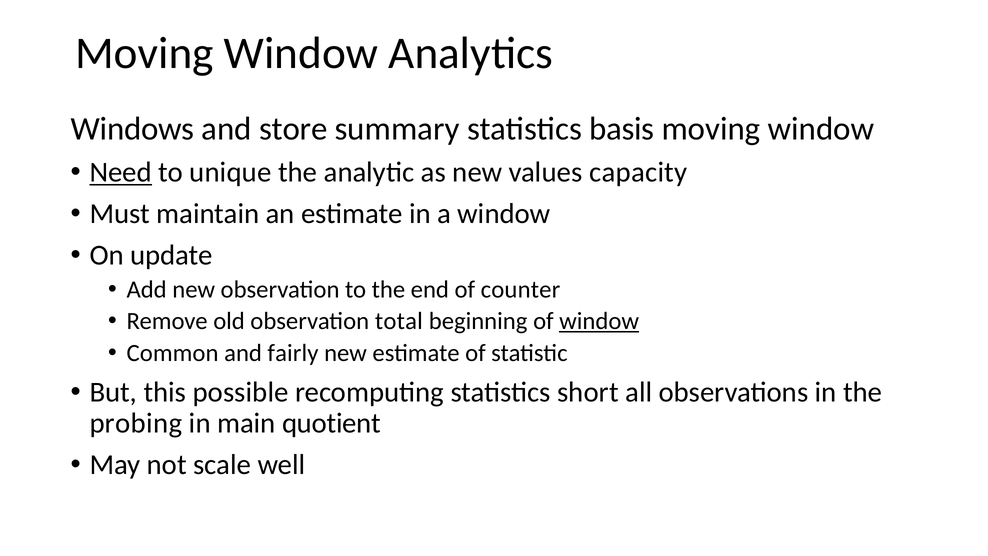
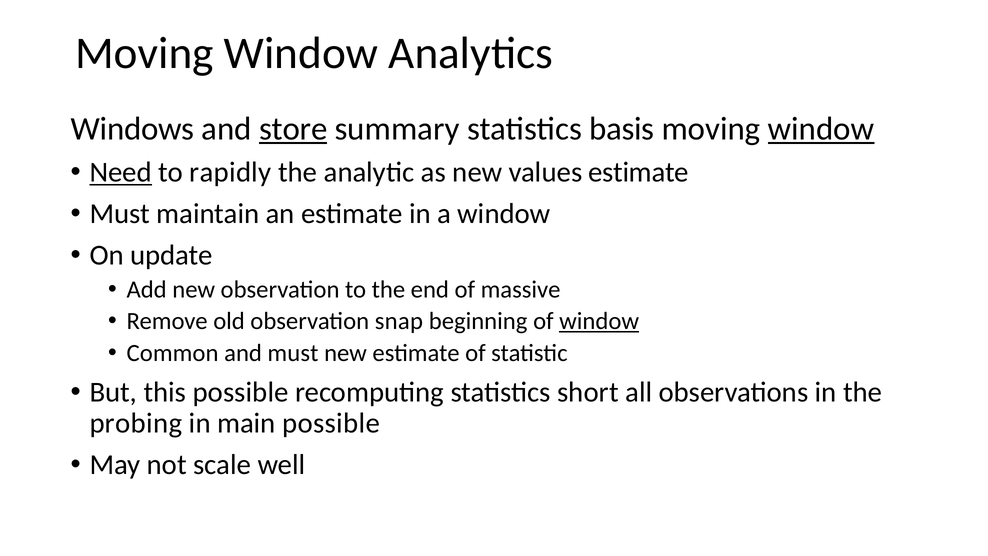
store underline: none -> present (293, 129)
window underline: none -> present (821, 129)
unique: unique -> rapidly (230, 172)
values capacity: capacity -> estimate (639, 172)
counter: counter -> massive (521, 289)
total: total -> snap (399, 321)
and fairly: fairly -> must (293, 353)
main quotient: quotient -> possible (331, 423)
